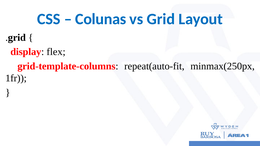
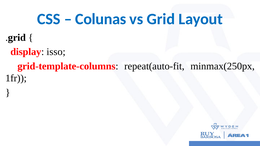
flex: flex -> isso (56, 52)
